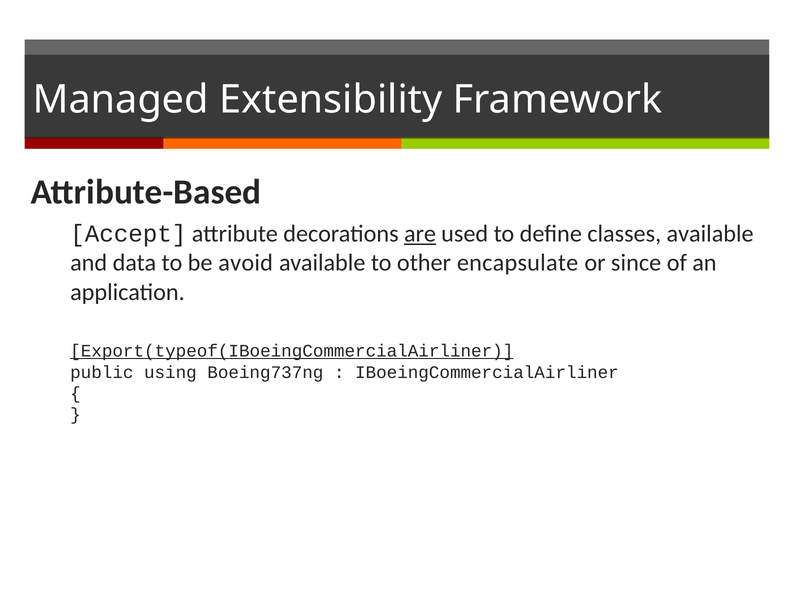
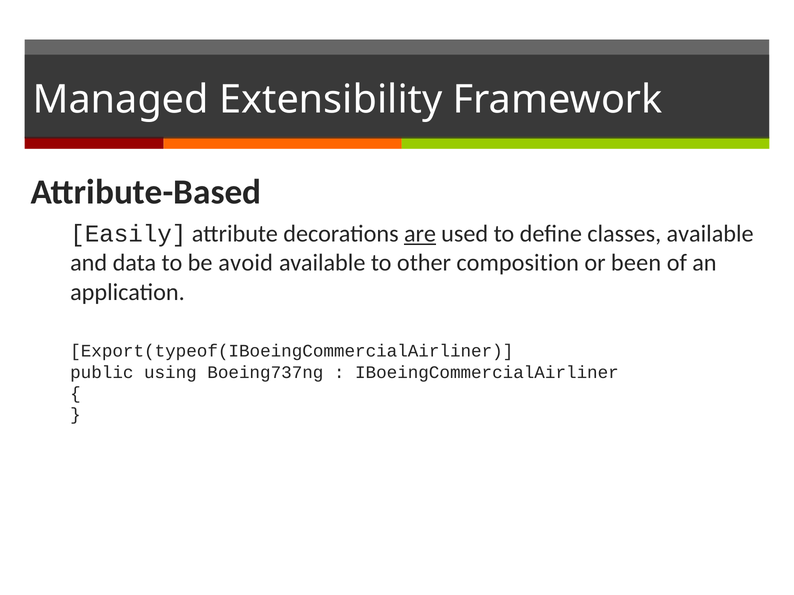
Accept: Accept -> Easily (128, 234)
encapsulate: encapsulate -> composition (518, 263)
since: since -> been (636, 263)
Export(typeof(IBoeingCommercialAirliner underline: present -> none (292, 351)
